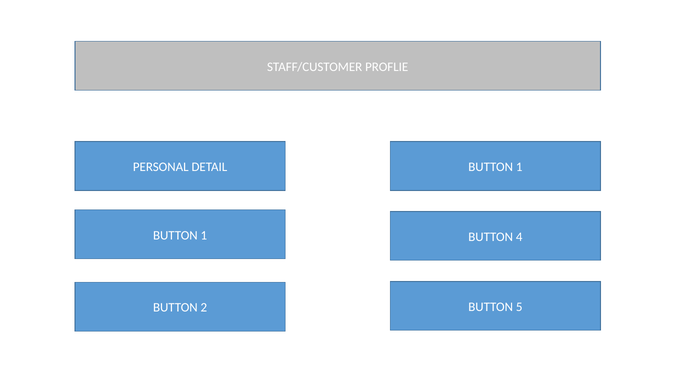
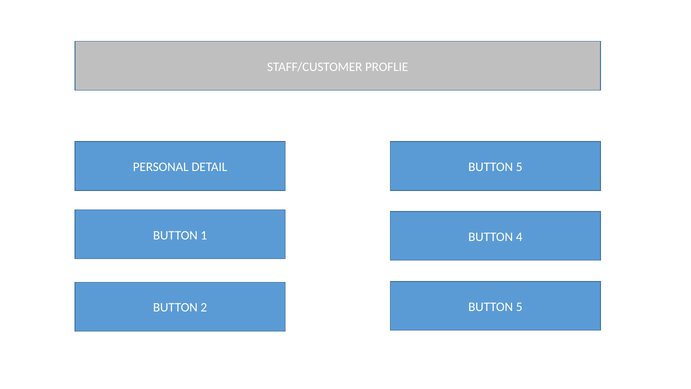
1: 1 -> 5 (519, 167)
